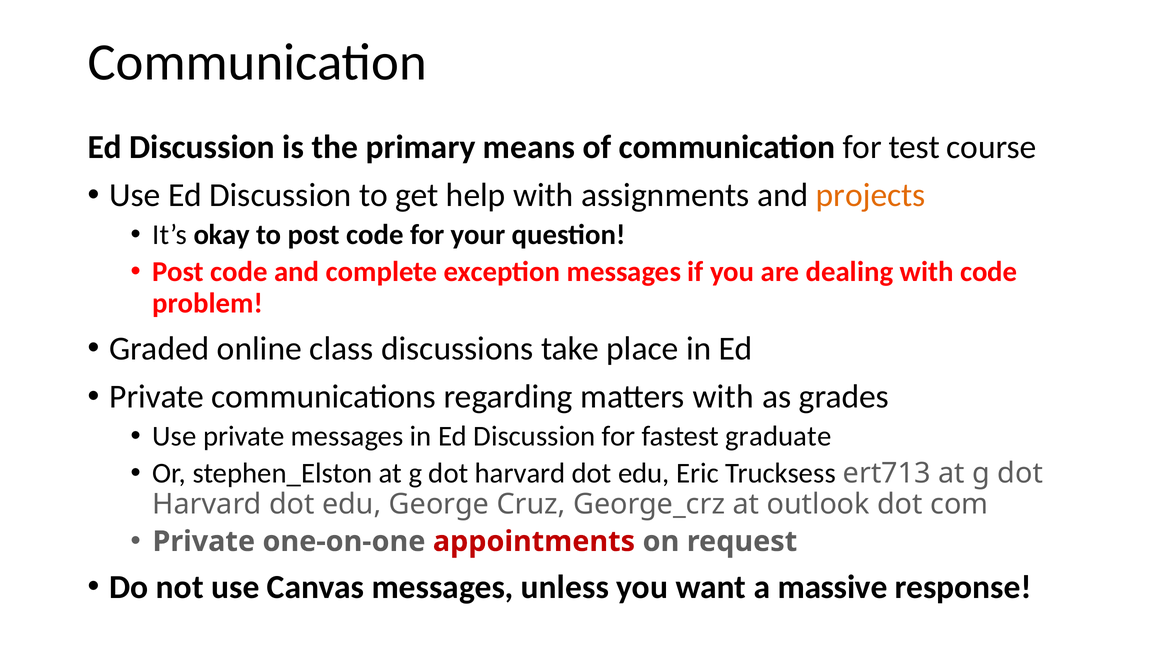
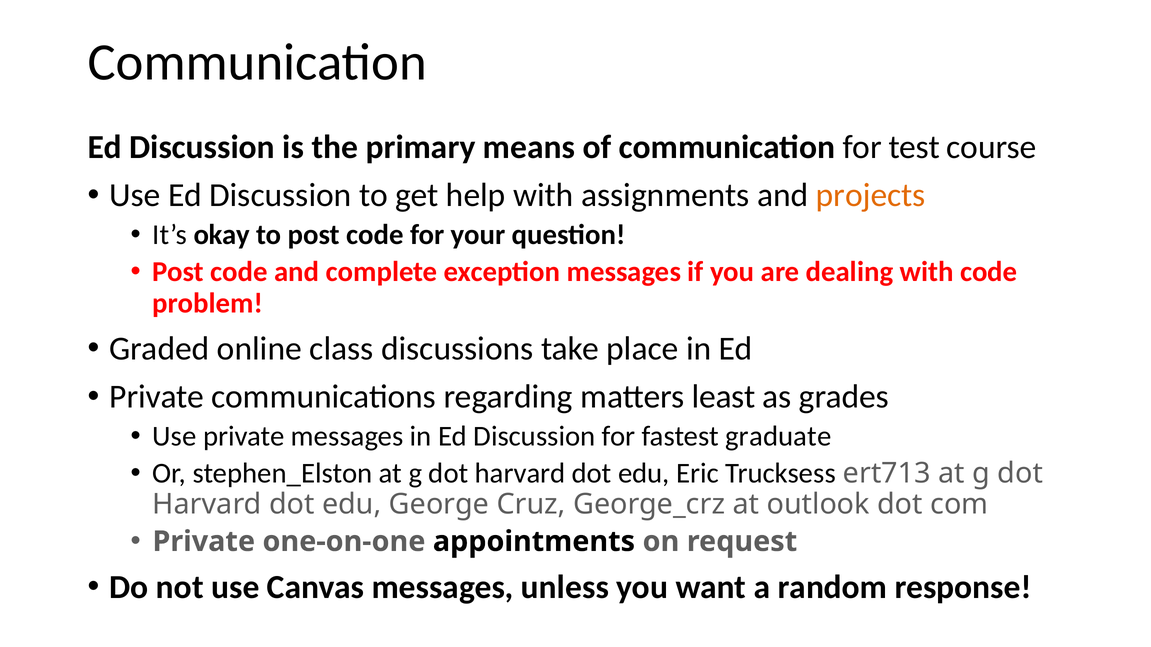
matters with: with -> least (724, 397)
appointments colour: red -> black (534, 542)
massive: massive -> random (832, 587)
